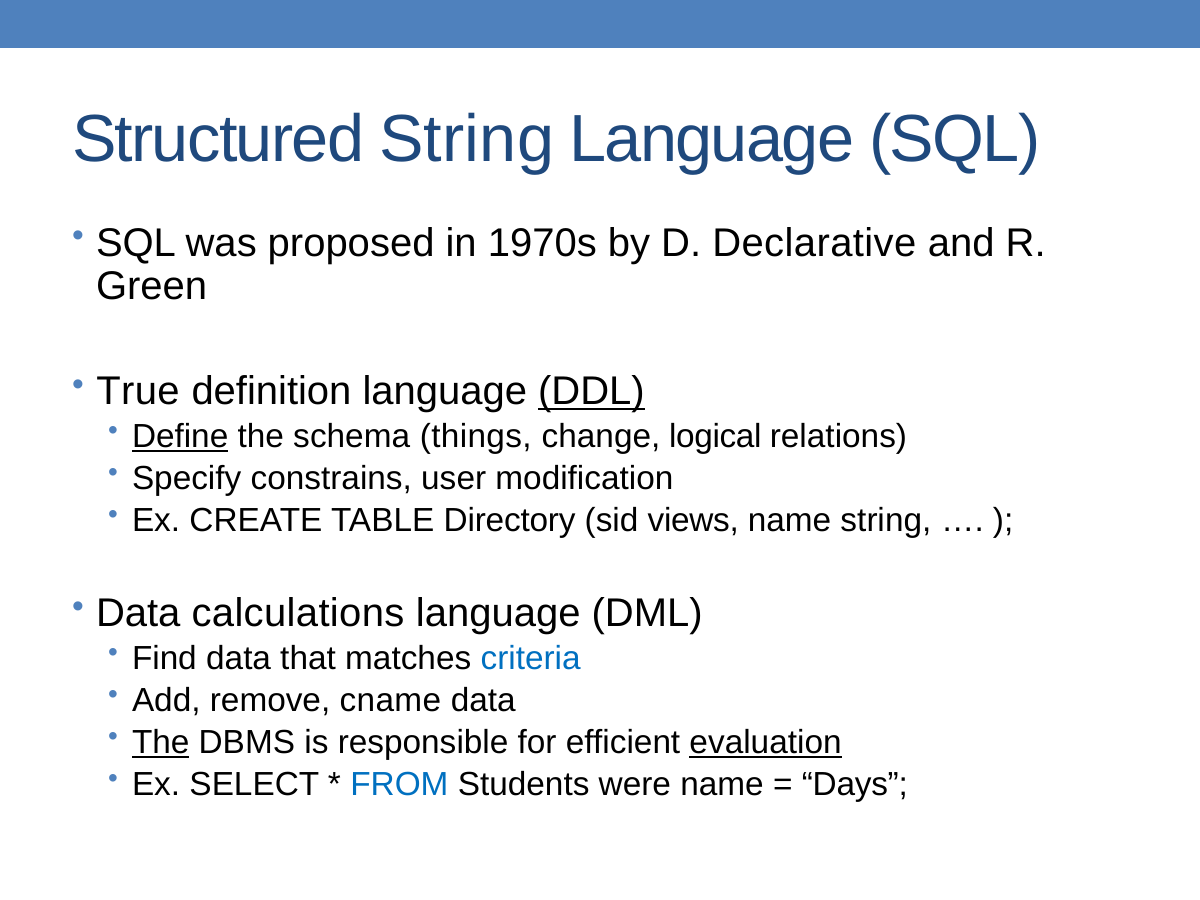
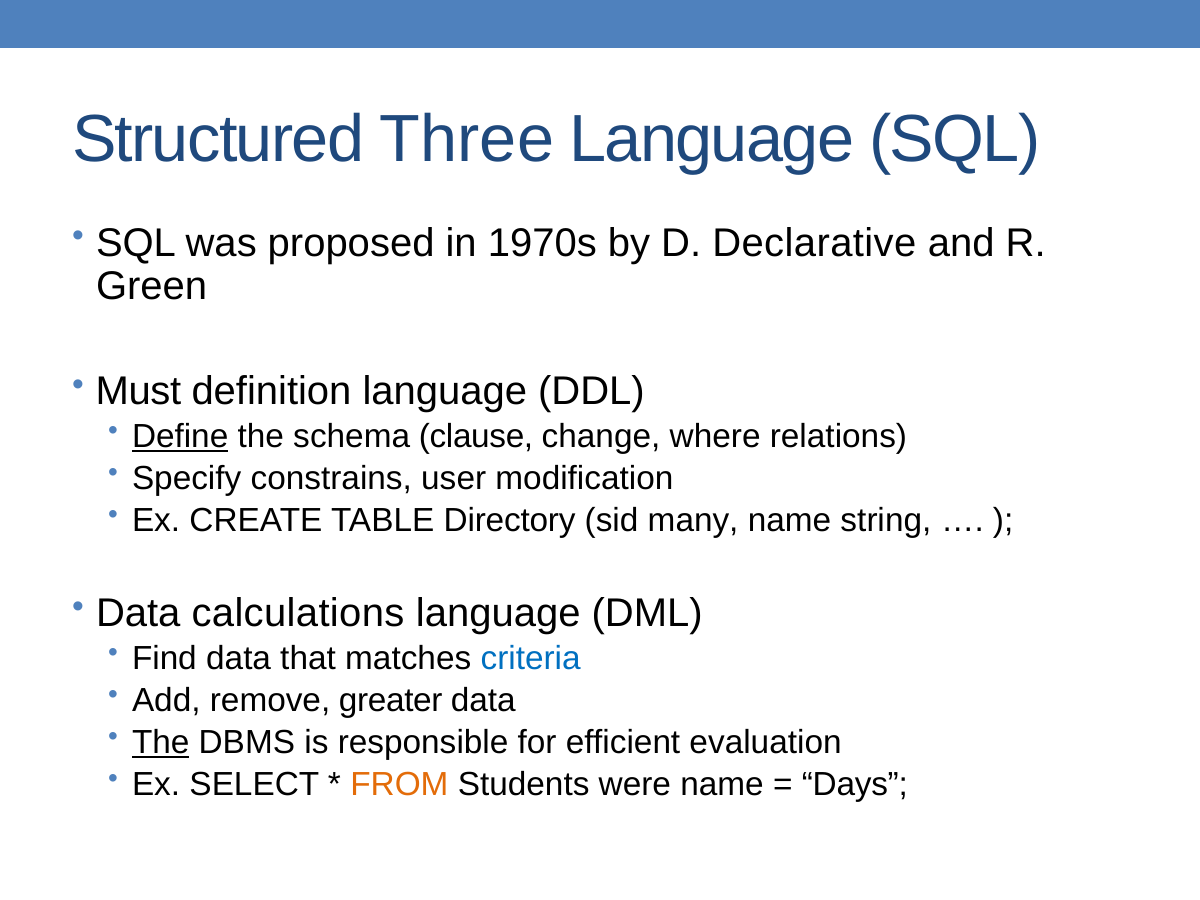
Structured String: String -> Three (467, 140)
True: True -> Must (138, 392)
DDL underline: present -> none (591, 392)
things: things -> clause (476, 436)
logical: logical -> where (715, 436)
views: views -> many (693, 520)
cname: cname -> greater (391, 700)
evaluation underline: present -> none (766, 742)
FROM colour: blue -> orange (399, 784)
